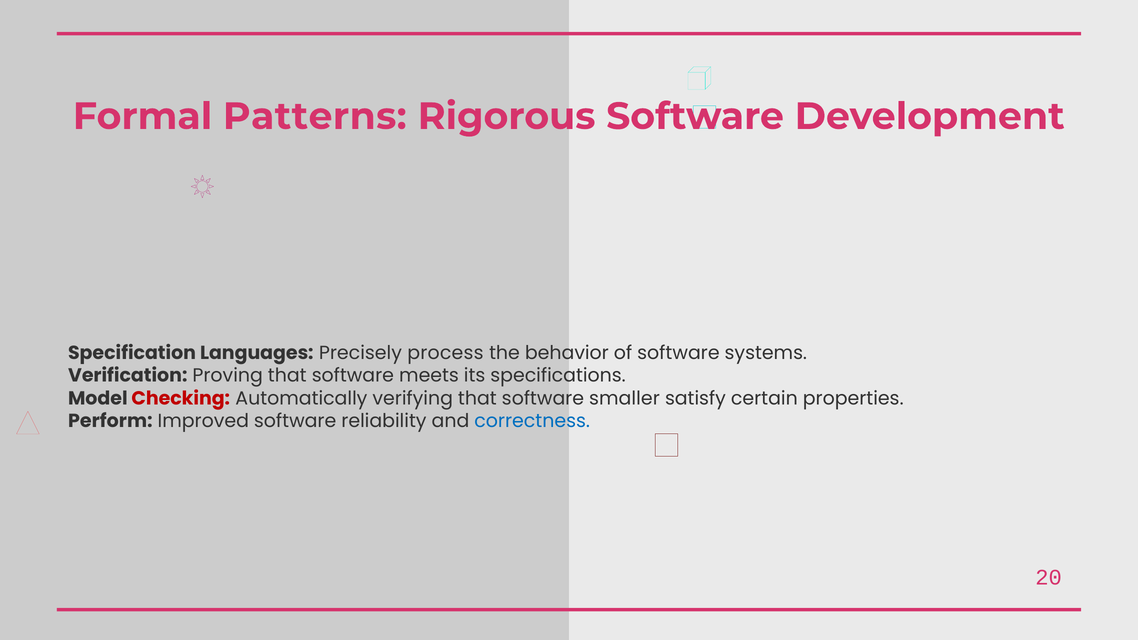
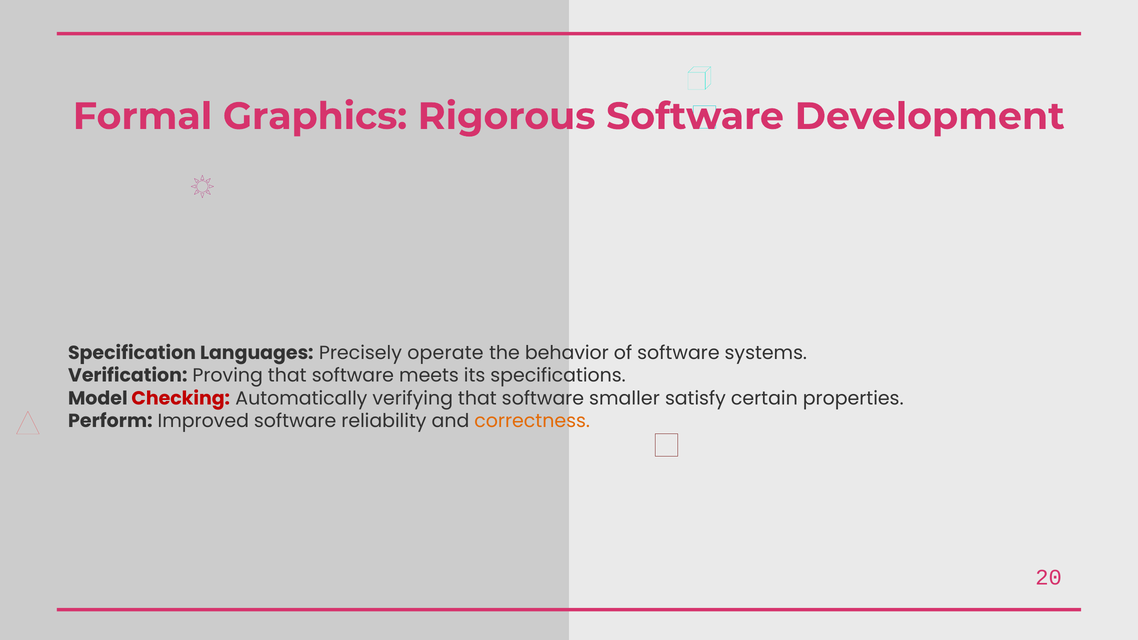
Patterns: Patterns -> Graphics (315, 116)
process: process -> operate (445, 353)
correctness colour: blue -> orange (532, 421)
